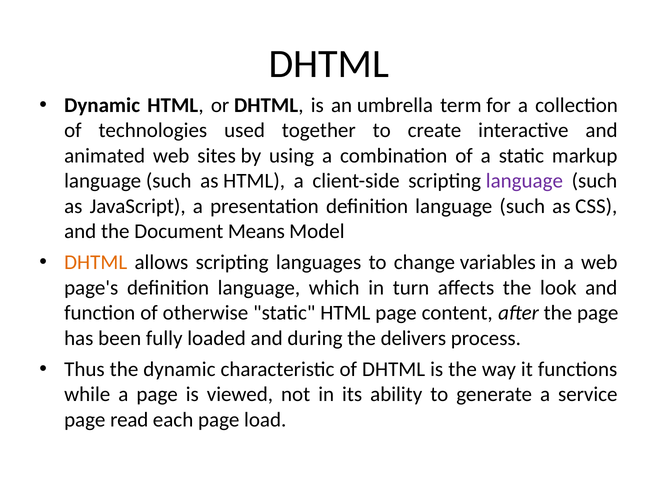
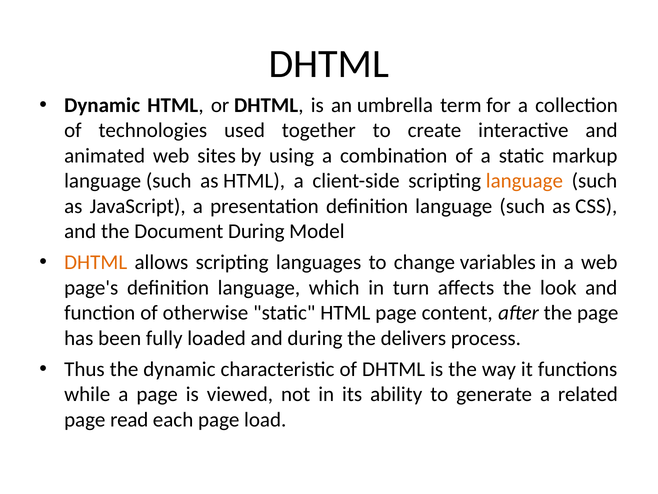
language colour: purple -> orange (524, 181)
Document Means: Means -> During (256, 231)
service: service -> related (588, 394)
